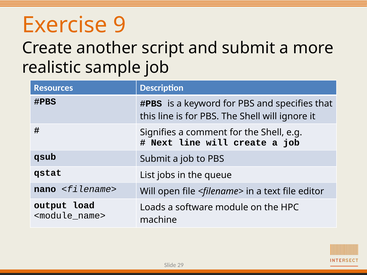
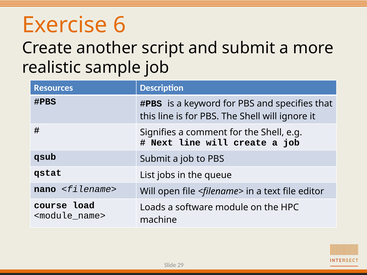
9: 9 -> 6 (120, 25)
output: output -> course (51, 205)
